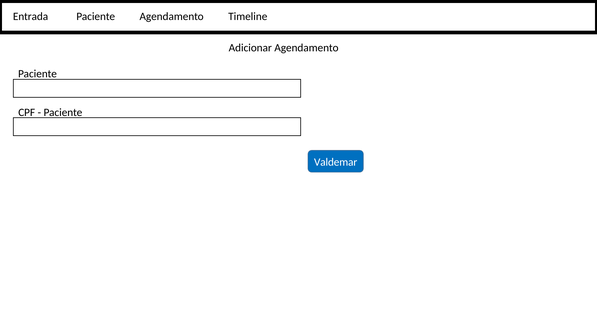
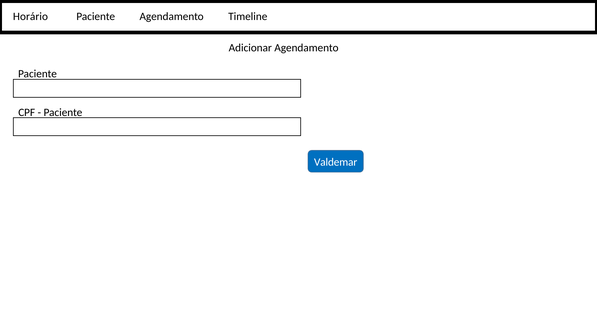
Entrada: Entrada -> Horário (30, 16)
